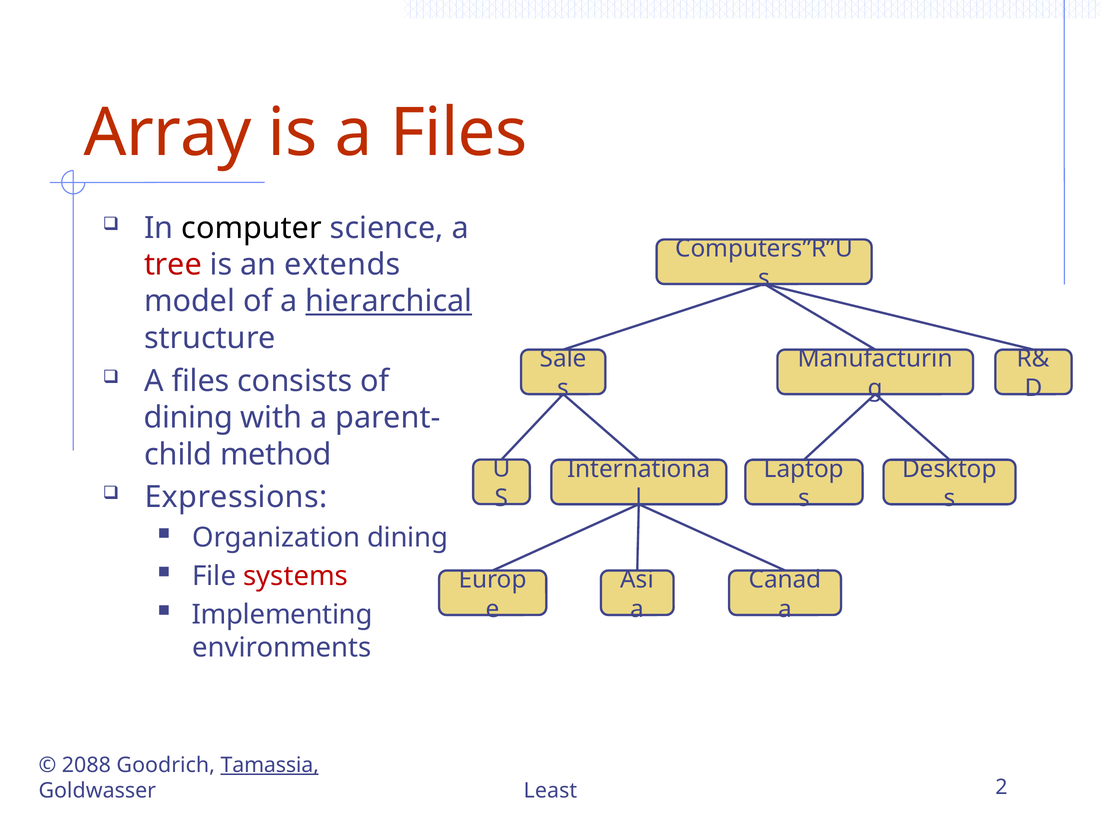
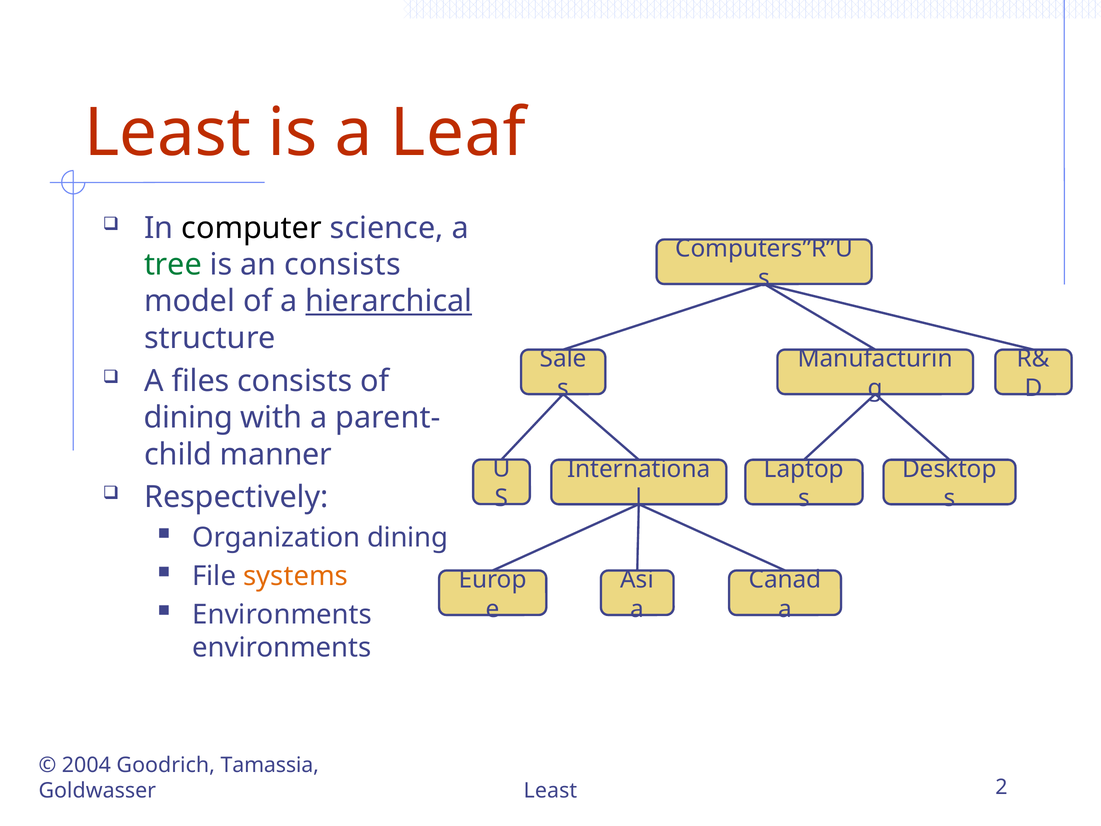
Array: Array -> Least (168, 133)
is a Files: Files -> Leaf (458, 133)
tree colour: red -> green (173, 265)
an extends: extends -> consists (342, 265)
method: method -> manner (276, 454)
Expressions: Expressions -> Respectively (236, 497)
systems colour: red -> orange (296, 576)
Implementing: Implementing -> Environments (282, 614)
2088: 2088 -> 2004 (86, 765)
Tamassia underline: present -> none (270, 765)
